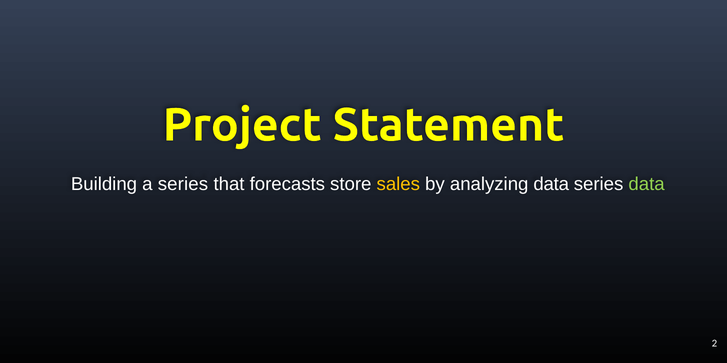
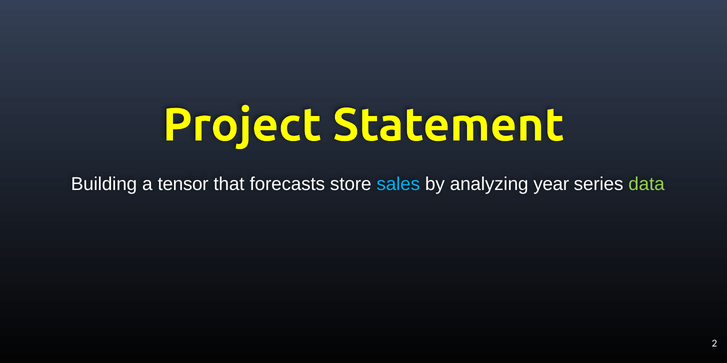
a series: series -> tensor (183, 184)
sales colour: yellow -> light blue (398, 184)
analyzing data: data -> year (551, 184)
